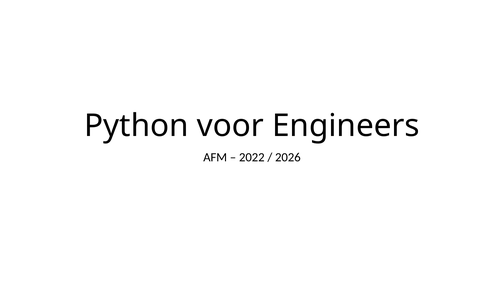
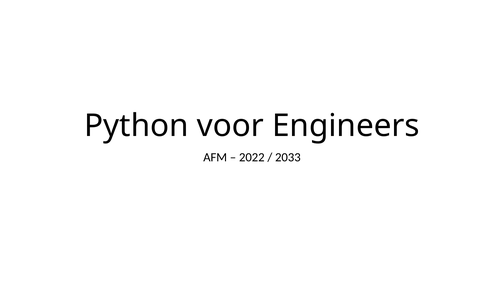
2026: 2026 -> 2033 (288, 158)
